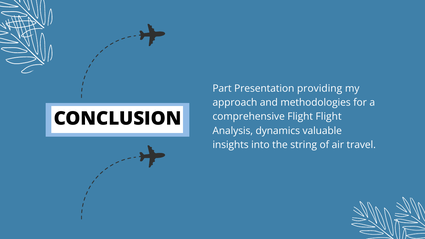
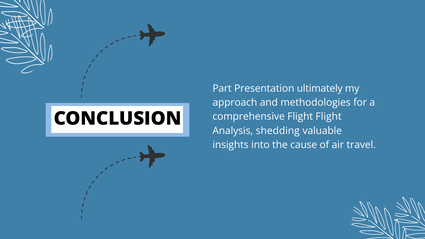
providing: providing -> ultimately (320, 88)
dynamics: dynamics -> shedding (278, 131)
string: string -> cause (304, 145)
